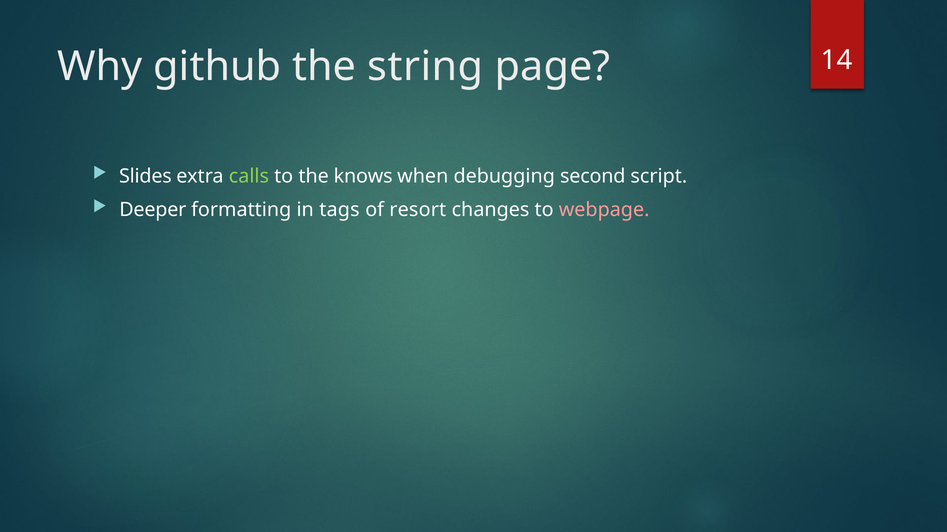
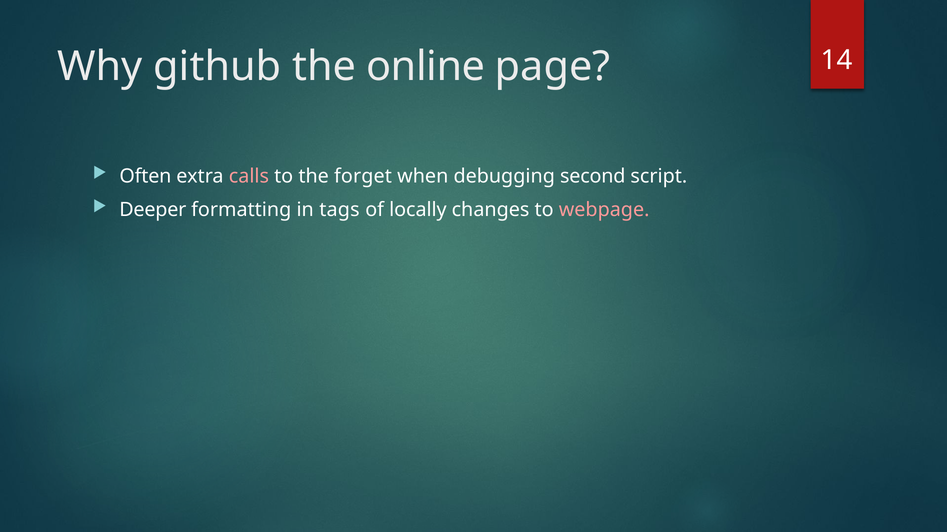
string: string -> online (426, 66)
Slides: Slides -> Often (145, 176)
calls colour: light green -> pink (249, 176)
knows: knows -> forget (363, 176)
resort: resort -> locally (418, 210)
